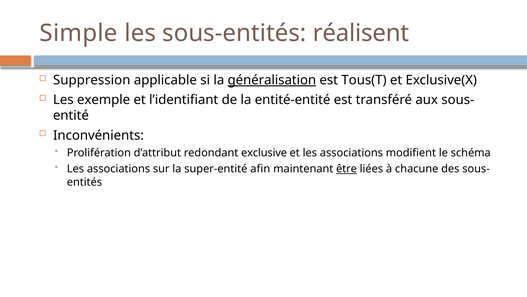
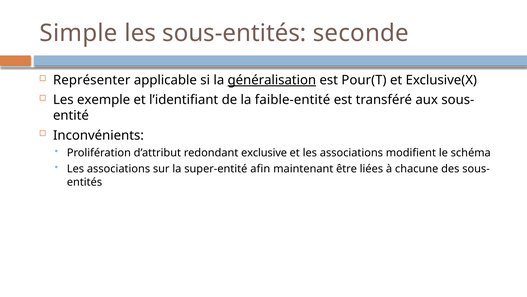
réalisent: réalisent -> seconde (361, 33)
Suppression: Suppression -> Représenter (92, 80)
Tous(T: Tous(T -> Pour(T (364, 80)
entité-entité: entité-entité -> faible-entité (293, 100)
être underline: present -> none (347, 169)
